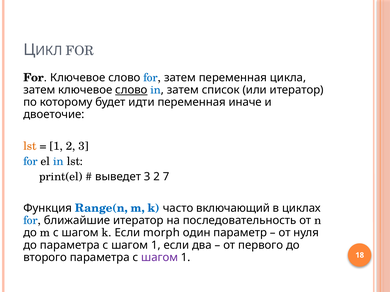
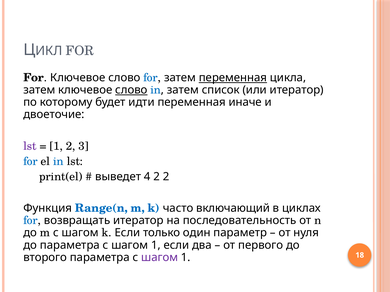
переменная underline: none -> present (233, 78)
lst colour: orange -> purple (30, 146)
выведет 3: 3 -> 4 (147, 177)
2 7: 7 -> 2 (166, 177)
ближайшие: ближайшие -> возвращать (77, 221)
morph: morph -> только (162, 233)
